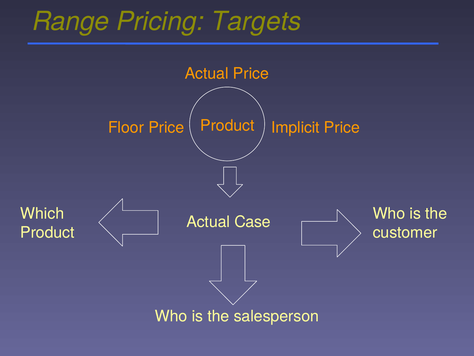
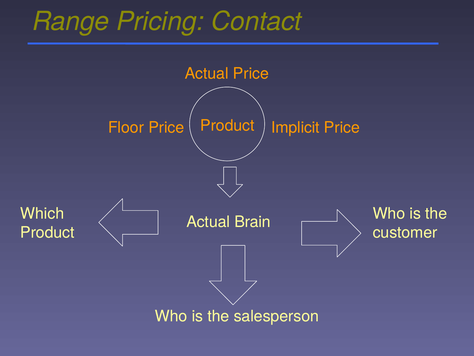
Targets: Targets -> Contact (256, 22)
Case: Case -> Brain (253, 222)
